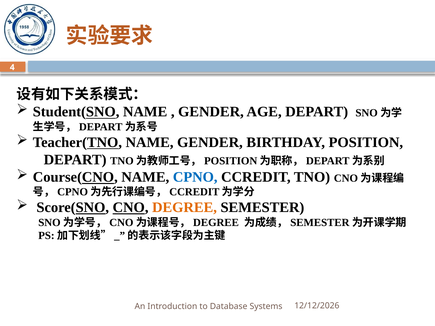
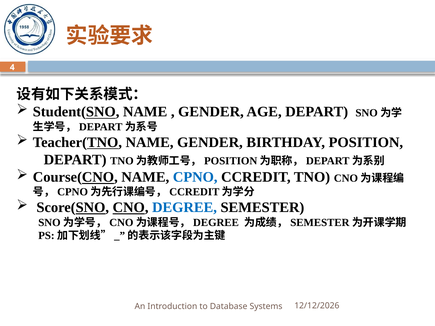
DEGREE colour: orange -> blue (184, 208)
